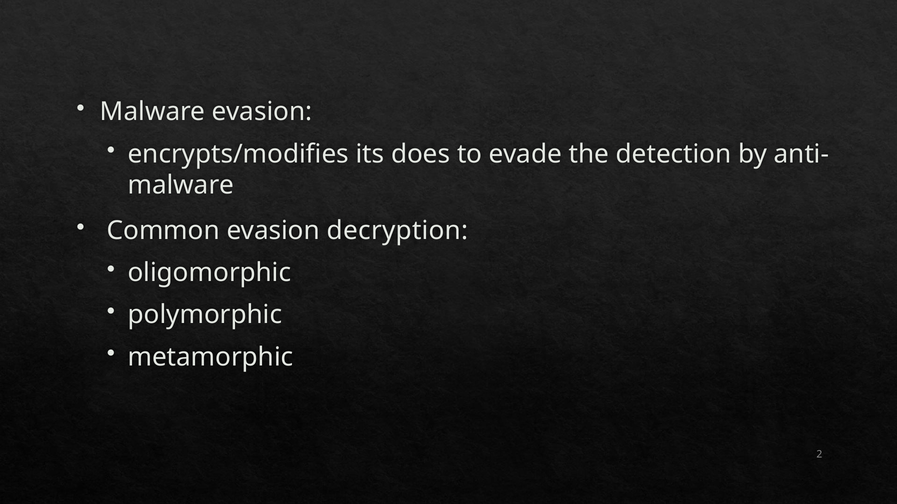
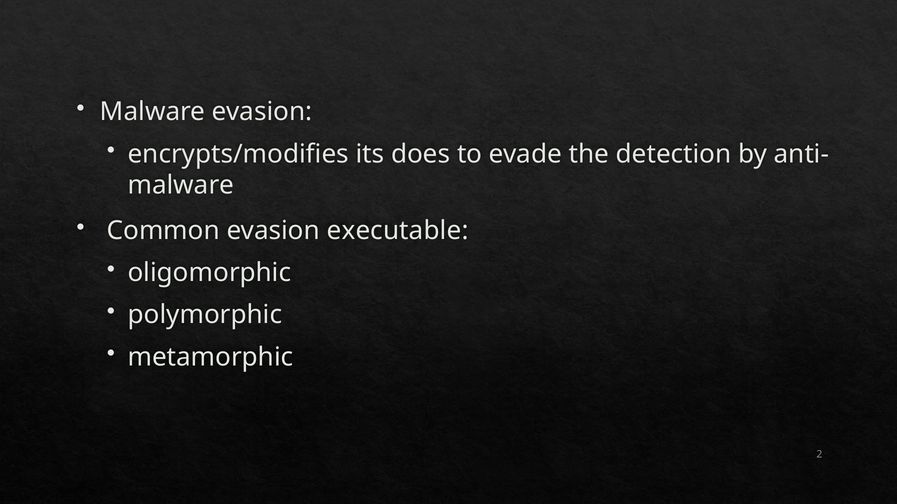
decryption: decryption -> executable (398, 231)
